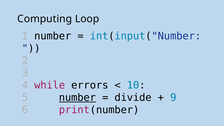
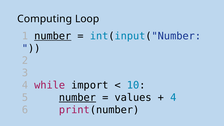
number underline: none -> present (53, 36)
errors: errors -> import (90, 85)
divide: divide -> values (133, 98)
9: 9 -> 4 (173, 98)
